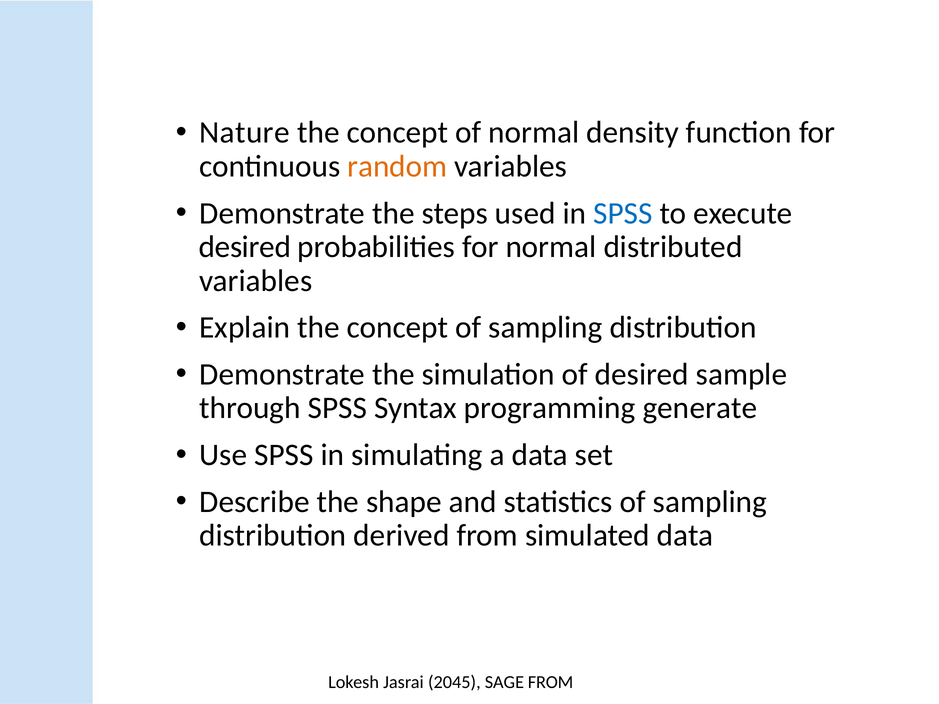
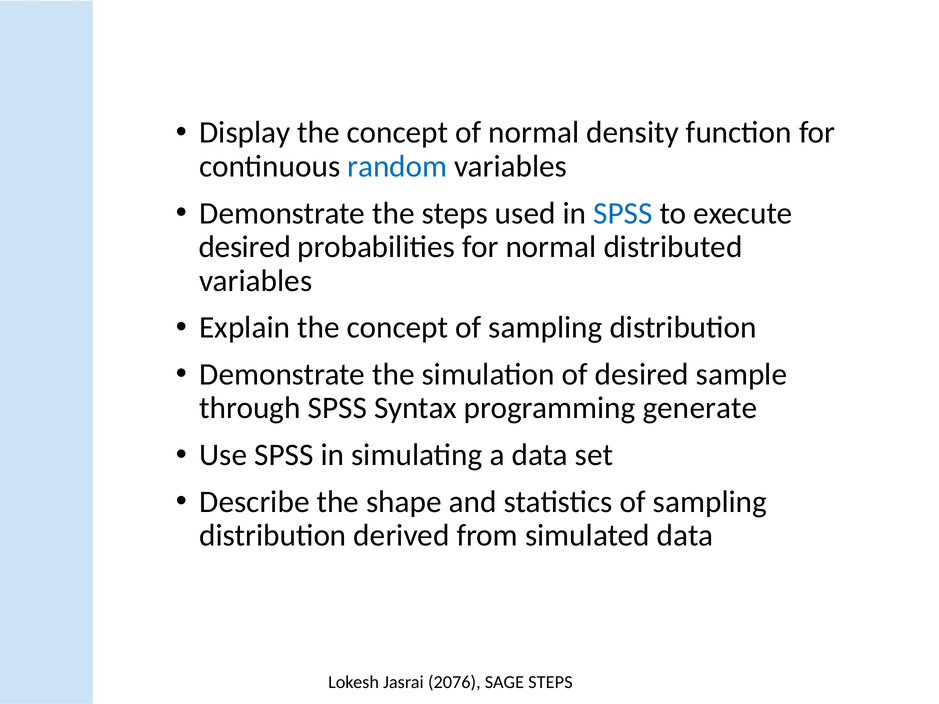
Nature: Nature -> Display (245, 133)
random colour: orange -> blue (397, 166)
2045: 2045 -> 2076 (454, 682)
SAGE FROM: FROM -> STEPS (550, 682)
